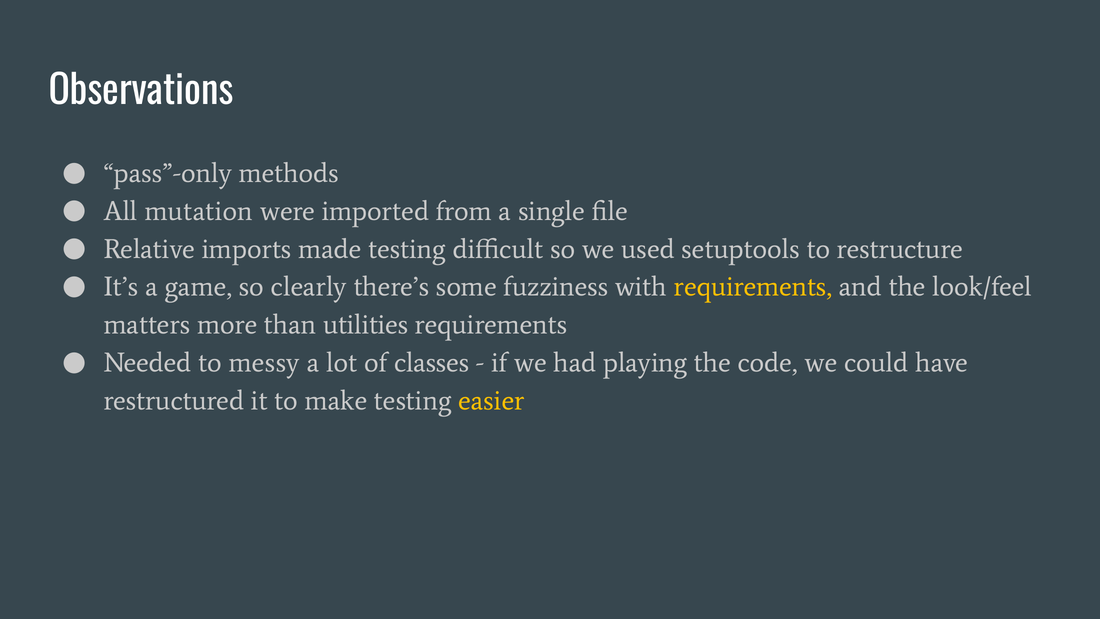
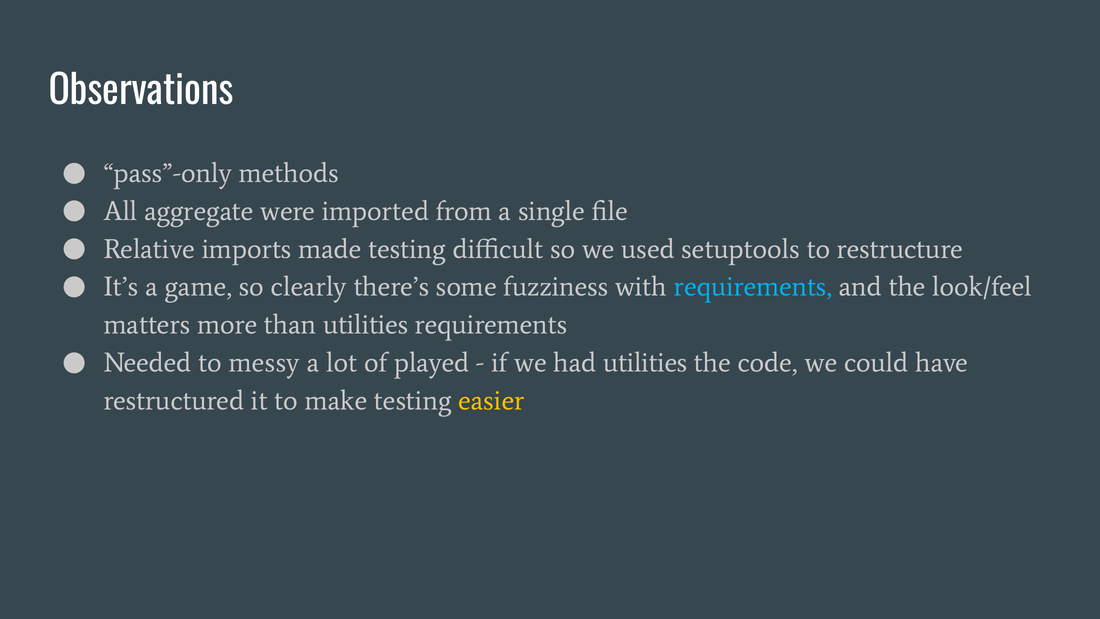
mutation: mutation -> aggregate (199, 211)
requirements colour: yellow -> light blue (753, 287)
classes: classes -> played (432, 363)
had playing: playing -> utilities (645, 363)
